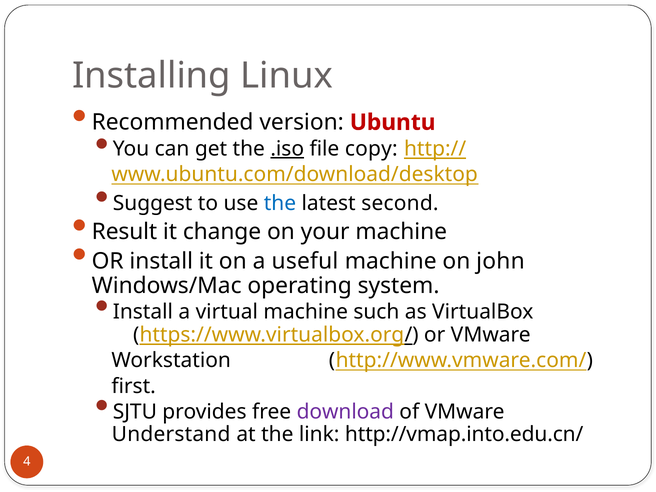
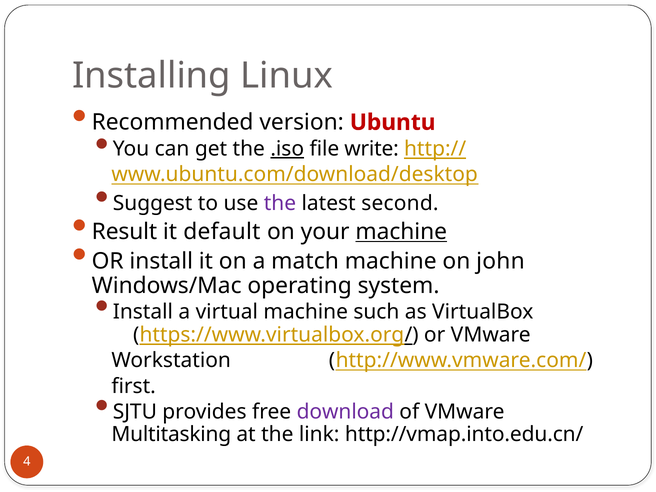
copy: copy -> write (372, 149)
the colour: blue -> purple (280, 203)
change: change -> default (222, 232)
machine underline: none -> present (401, 232)
useful: useful -> match (305, 261)
Understand: Understand -> Multitasking (171, 434)
